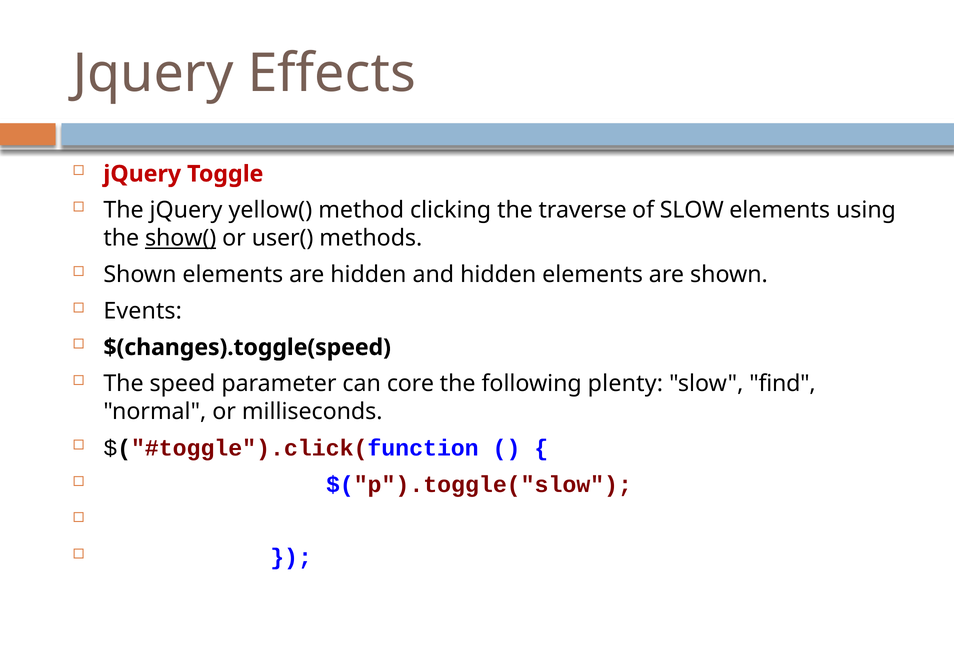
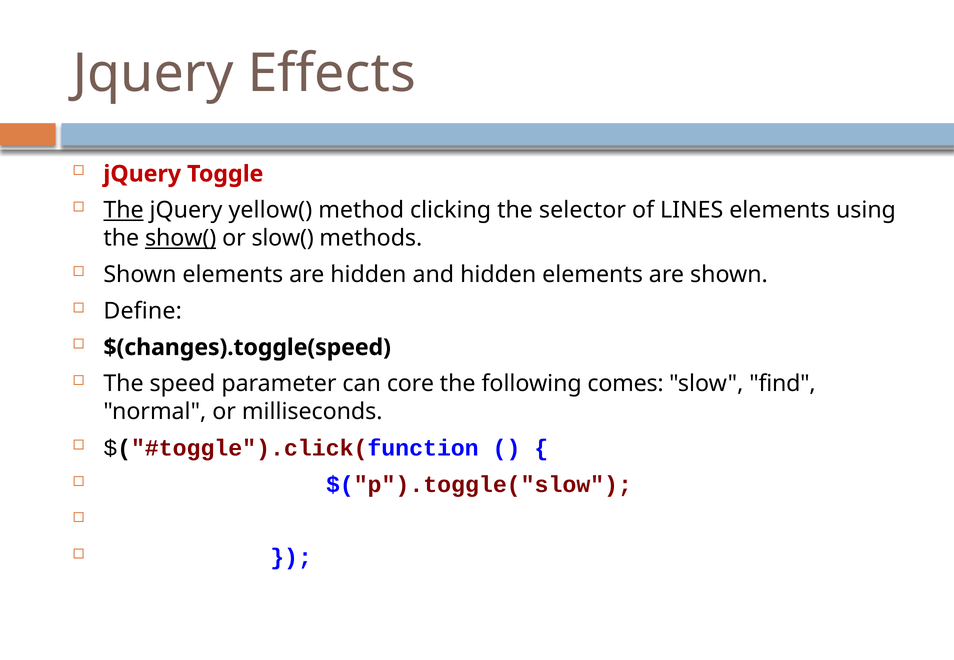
The underline: none -> present (124, 210)
traverse: traverse -> selector (582, 210)
of SLOW: SLOW -> LINES (692, 210)
user(: user( -> slow( (283, 238)
Events: Events -> Define (143, 311)
plenty: plenty -> comes (626, 384)
